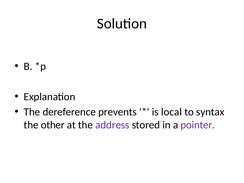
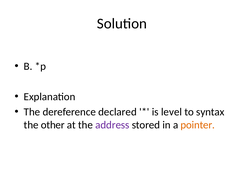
prevents: prevents -> declared (117, 112)
local: local -> level (171, 112)
pointer colour: purple -> orange (198, 125)
